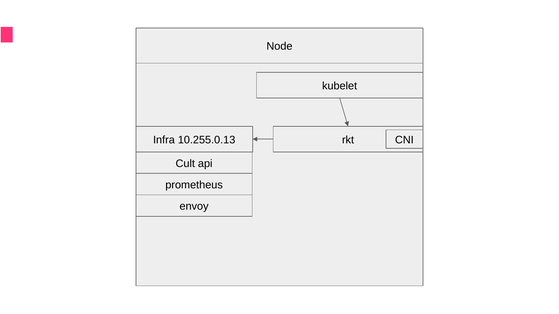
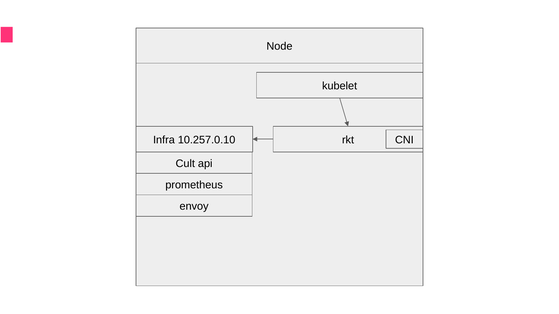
10.255.0.13: 10.255.0.13 -> 10.257.0.10 (207, 140)
